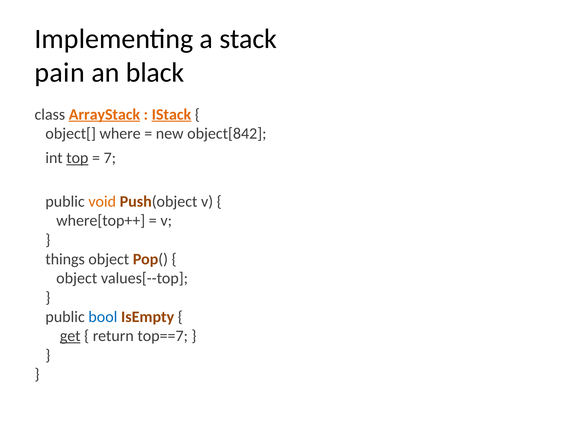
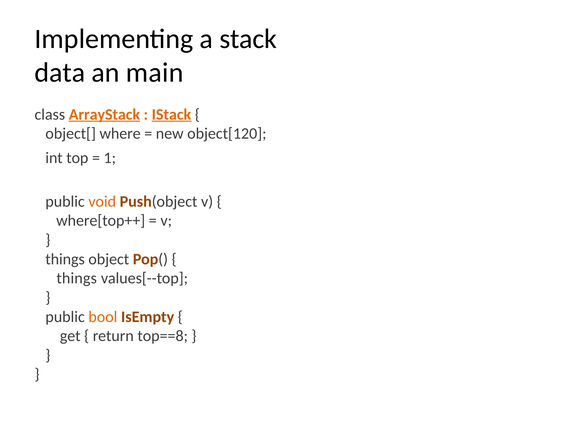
pain: pain -> data (60, 73)
black: black -> main (155, 73)
object[842: object[842 -> object[120 (227, 134)
top underline: present -> none (77, 158)
7: 7 -> 1 (110, 158)
object: object -> things (77, 278)
bool colour: blue -> orange (103, 317)
get underline: present -> none (70, 336)
top==7: top==7 -> top==8 (163, 336)
